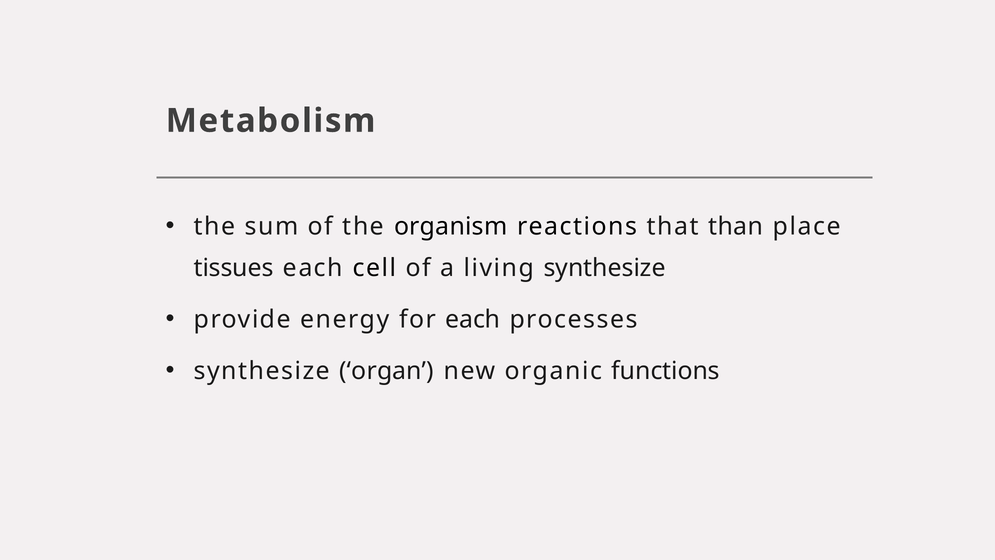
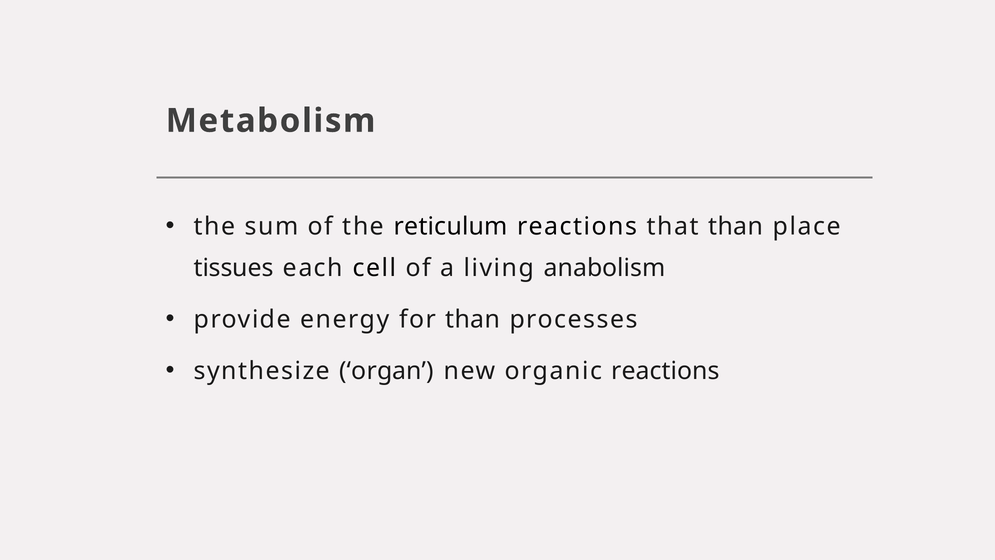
organism: organism -> reticulum (451, 226)
living synthesize: synthesize -> anabolism (605, 268)
for each: each -> than (473, 319)
organic functions: functions -> reactions (666, 371)
